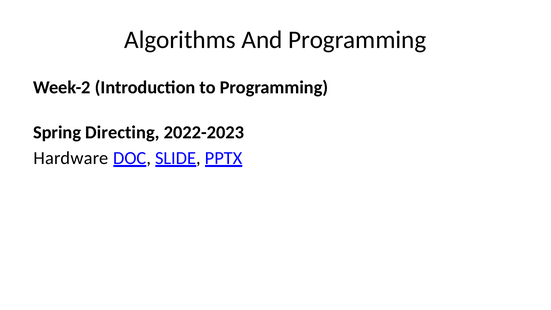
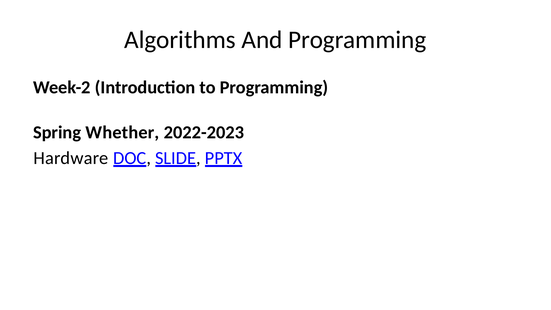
Directing: Directing -> Whether (122, 132)
